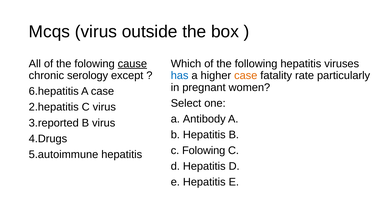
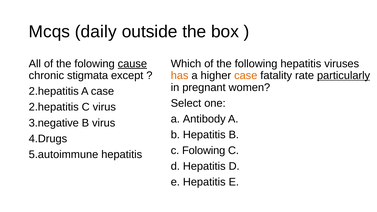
Mcqs virus: virus -> daily (96, 32)
serology: serology -> stigmata (88, 76)
has colour: blue -> orange (180, 76)
particularly underline: none -> present (344, 76)
6.hepatitis: 6.hepatitis -> 2.hepatitis (54, 91)
3.reported: 3.reported -> 3.negative (54, 123)
